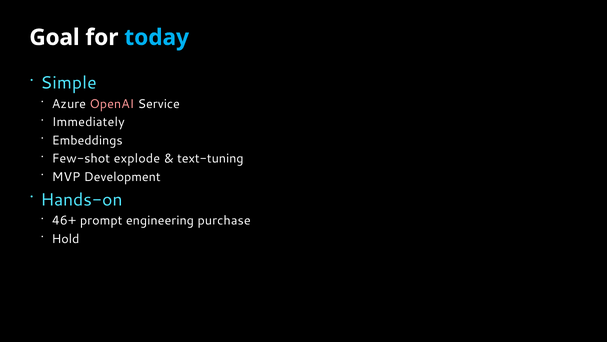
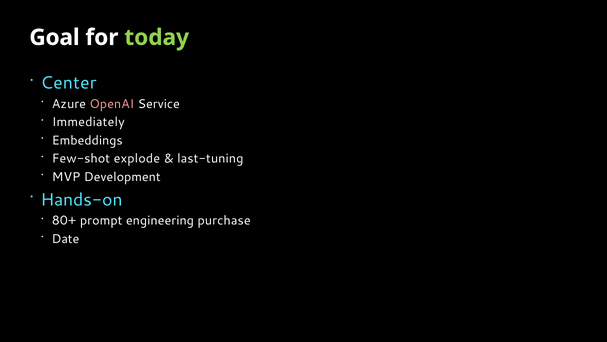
today colour: light blue -> light green (157, 37)
Simple: Simple -> Center (69, 83)
text-tuning: text-tuning -> last-tuning (210, 159)
46+: 46+ -> 80+ (64, 220)
Hold: Hold -> Date (65, 239)
